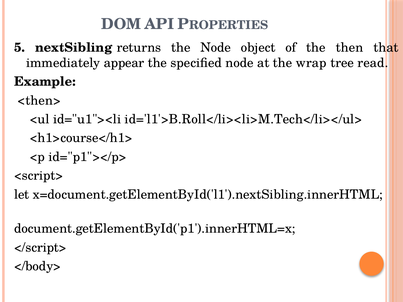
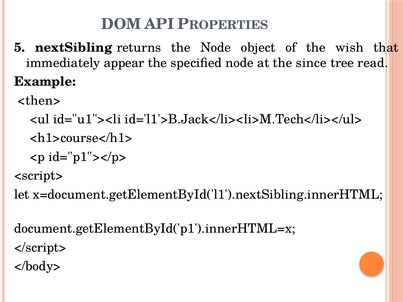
then: then -> wish (350, 48)
wrap: wrap -> since (311, 63)
id='l1'>B.Roll</li><li>M.Tech</li></ul>: id='l1'>B.Roll</li><li>M.Tech</li></ul> -> id='l1'>B.Jack</li><li>M.Tech</li></ul> (244, 119)
